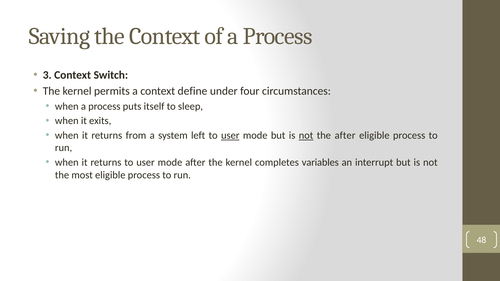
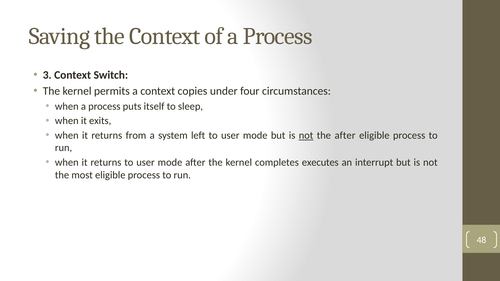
define: define -> copies (193, 91)
user underline: present -> none (230, 136)
variables: variables -> executes (320, 163)
